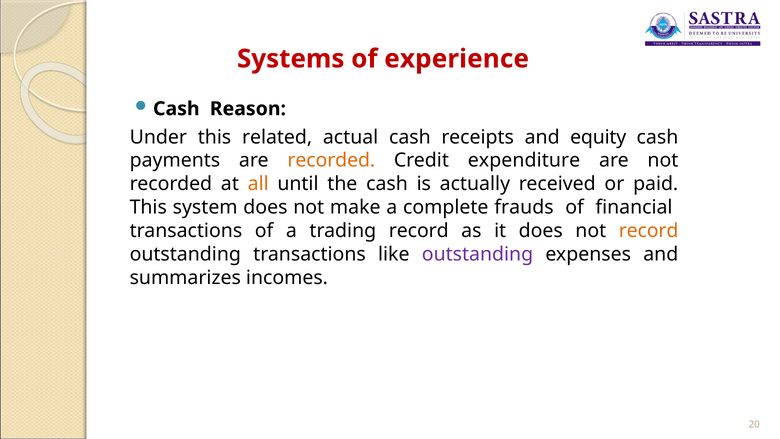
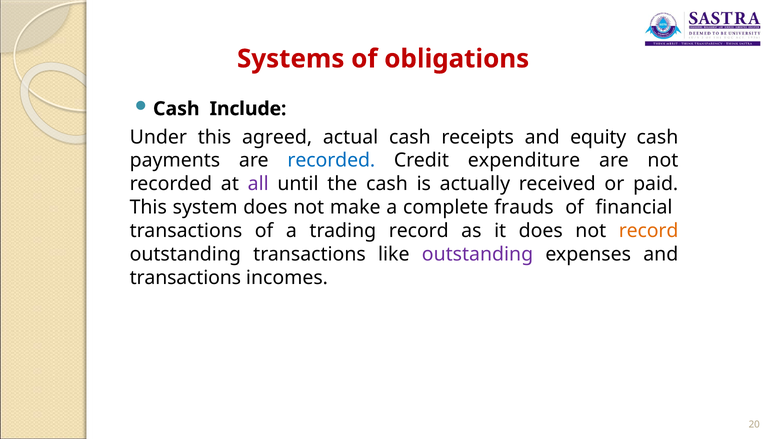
experience: experience -> obligations (457, 59)
Reason: Reason -> Include (248, 109)
related: related -> agreed (277, 137)
recorded colour: orange -> blue (331, 160)
all colour: orange -> purple (258, 184)
summarizes: summarizes -> transactions (185, 277)
